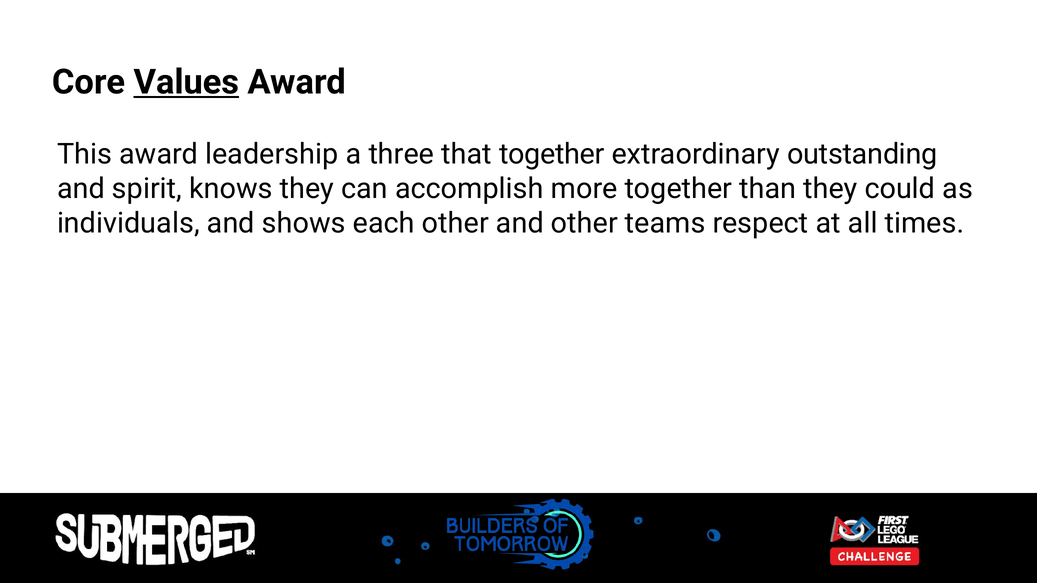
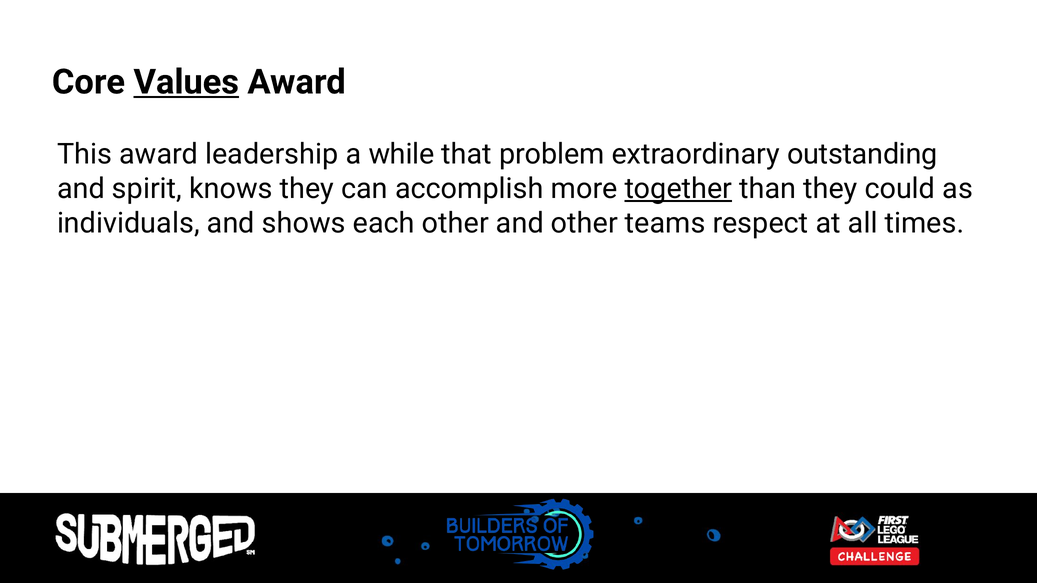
three: three -> while (401, 154)
that together: together -> problem (552, 154)
together underline: none -> present (678, 189)
